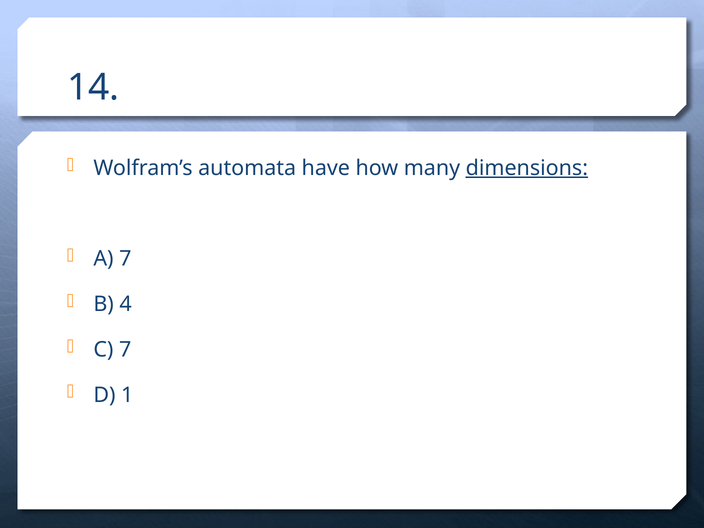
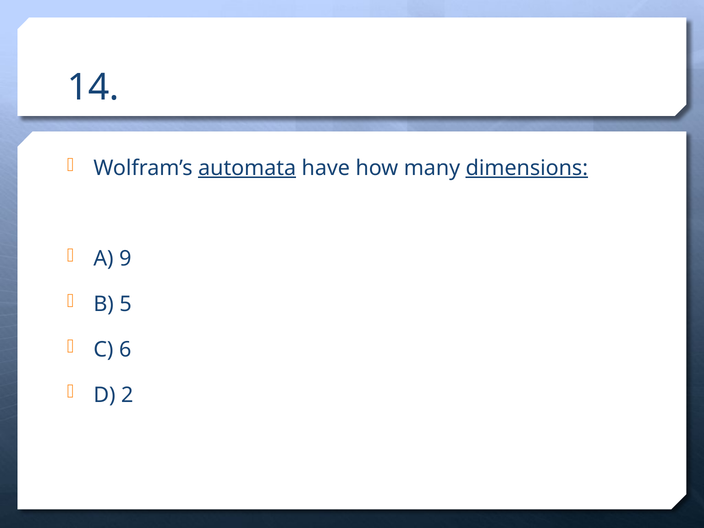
automata underline: none -> present (247, 168)
A 7: 7 -> 9 (125, 259)
4: 4 -> 5 (126, 304)
C 7: 7 -> 6 (125, 350)
1: 1 -> 2 (127, 395)
